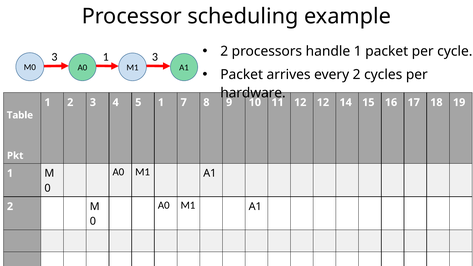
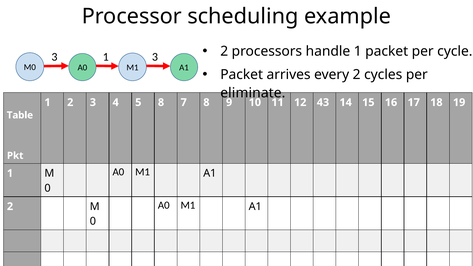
hardware: hardware -> eliminate (253, 93)
5 1: 1 -> 8 (161, 102)
12 12: 12 -> 43 (323, 102)
